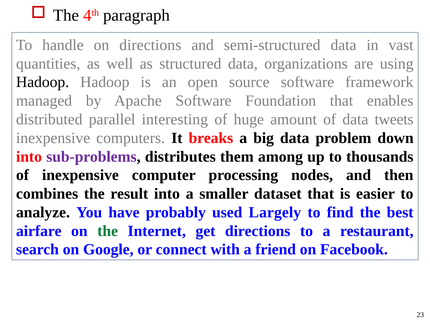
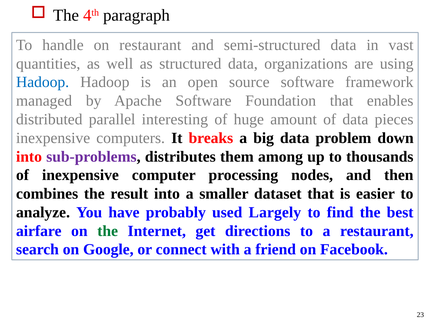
on directions: directions -> restaurant (150, 45)
Hadoop colour: black -> blue (43, 82)
tweets: tweets -> pieces (394, 120)
